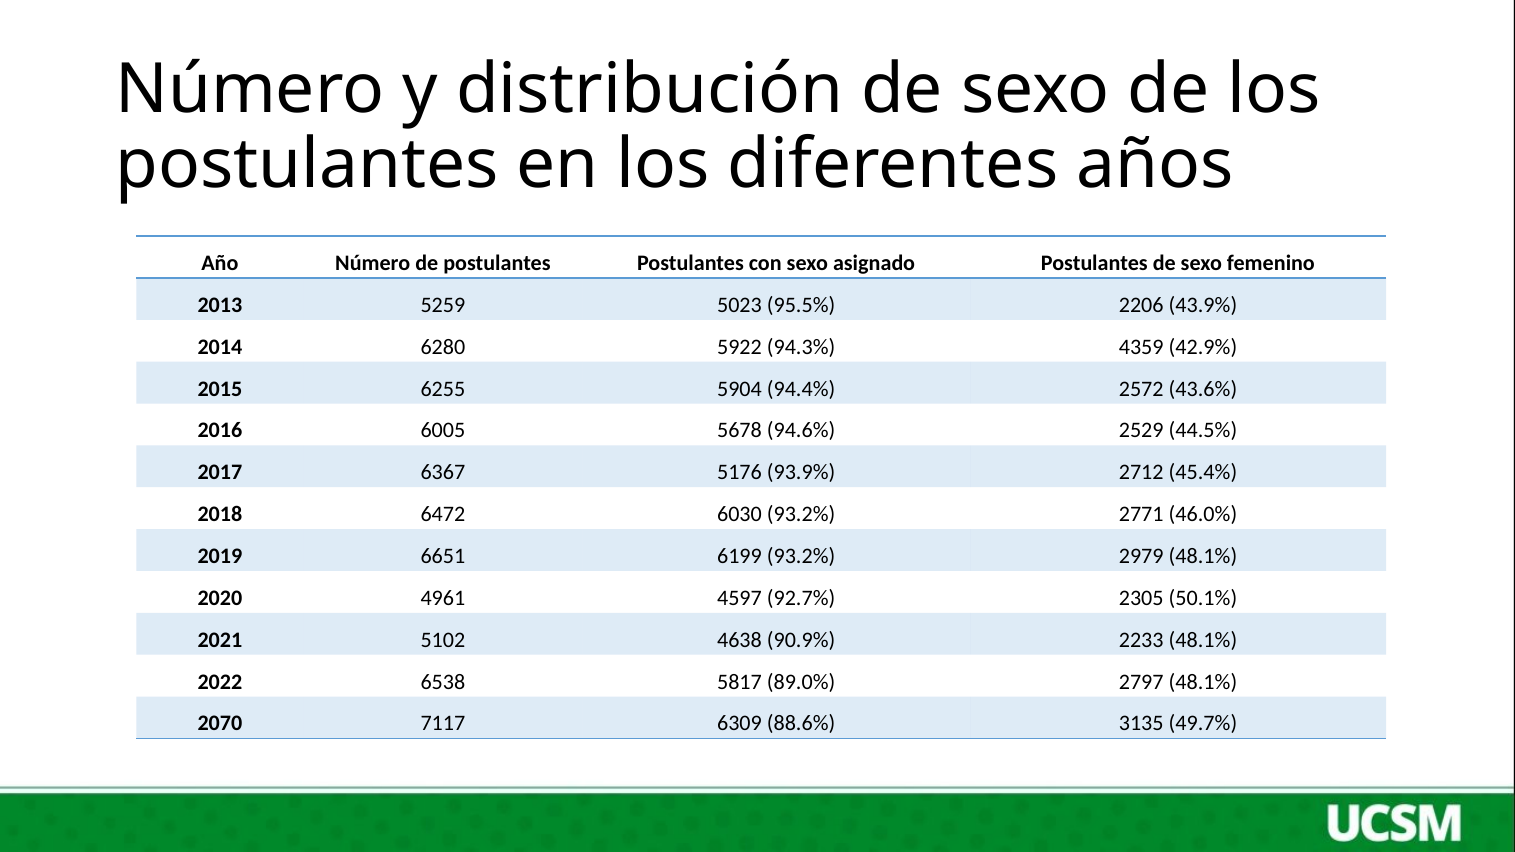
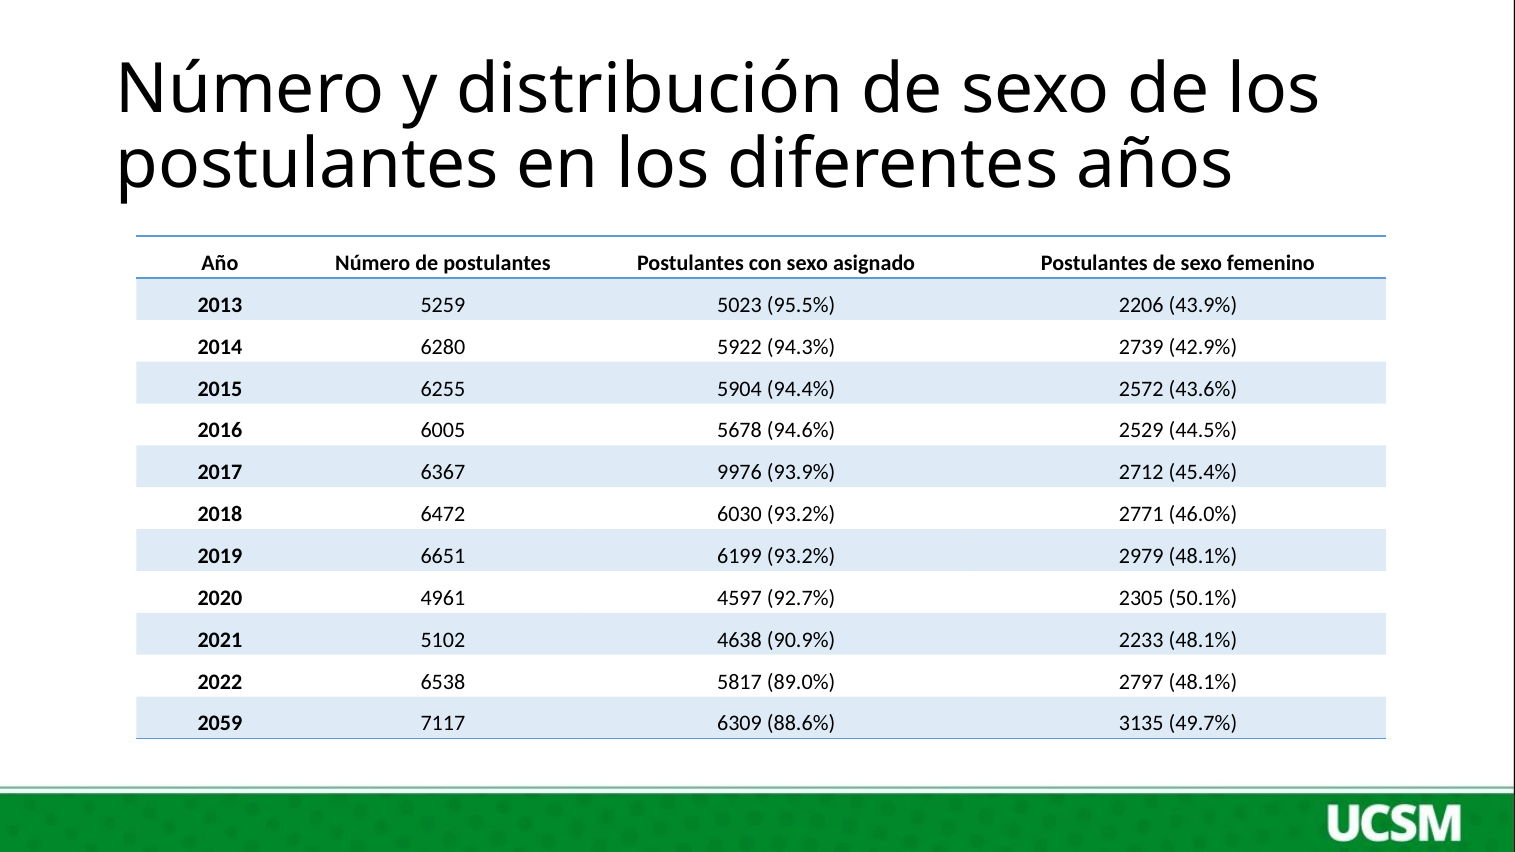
4359: 4359 -> 2739 (1141, 347)
5176: 5176 -> 9976 (739, 473)
2070: 2070 -> 2059 (220, 724)
